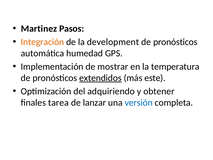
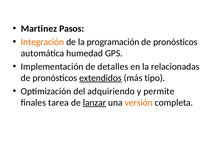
development: development -> programación (113, 42)
mostrar: mostrar -> detalles (113, 66)
temperatura: temperatura -> relacionadas (175, 66)
este: este -> tipo (155, 78)
obtener: obtener -> permite (159, 91)
lanzar underline: none -> present (94, 102)
versión colour: blue -> orange (139, 102)
